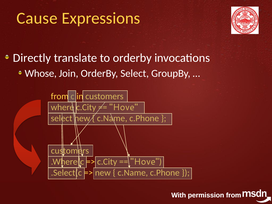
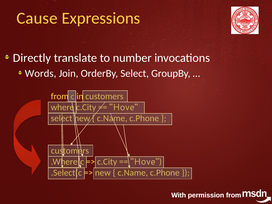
to orderby: orderby -> number (132, 58)
Whose: Whose -> Words (41, 73)
